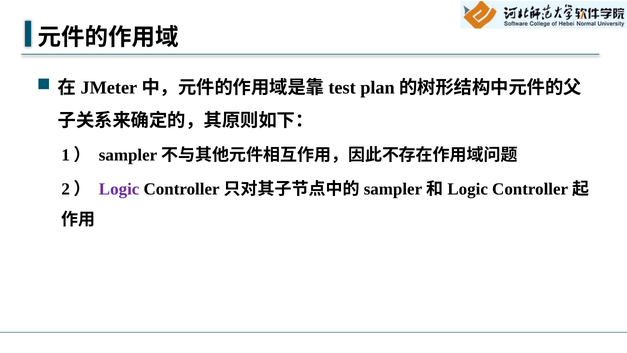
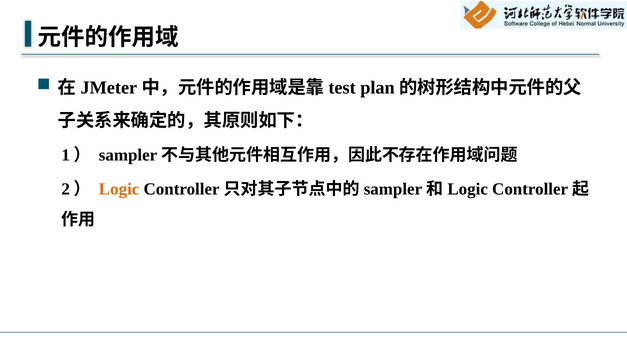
Logic colour: purple -> orange (119, 189)
